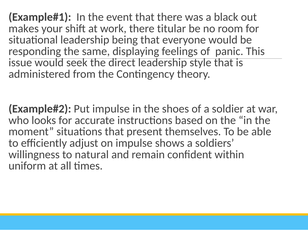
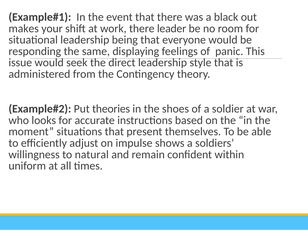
titular: titular -> leader (172, 28)
Put impulse: impulse -> theories (111, 109)
